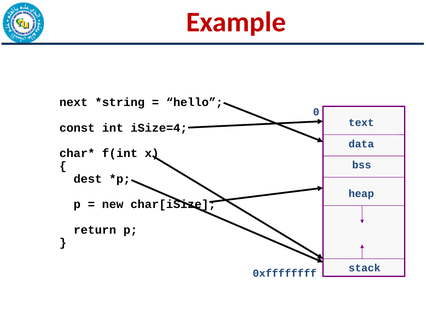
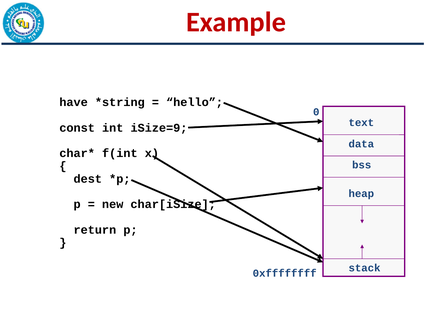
next: next -> have (74, 102)
iSize=4: iSize=4 -> iSize=9 (159, 128)
